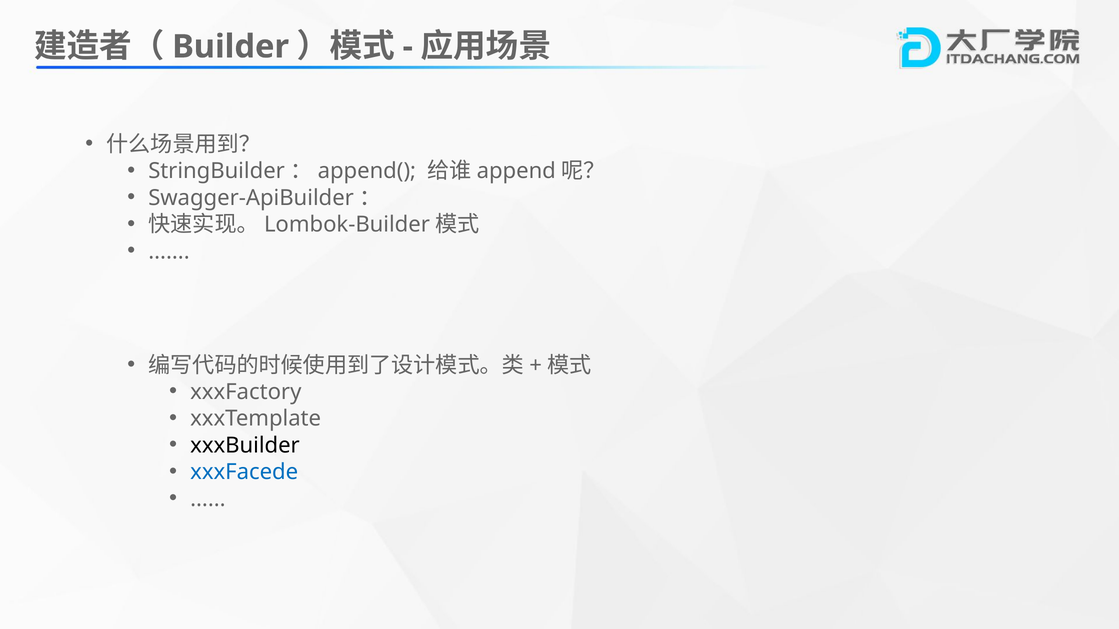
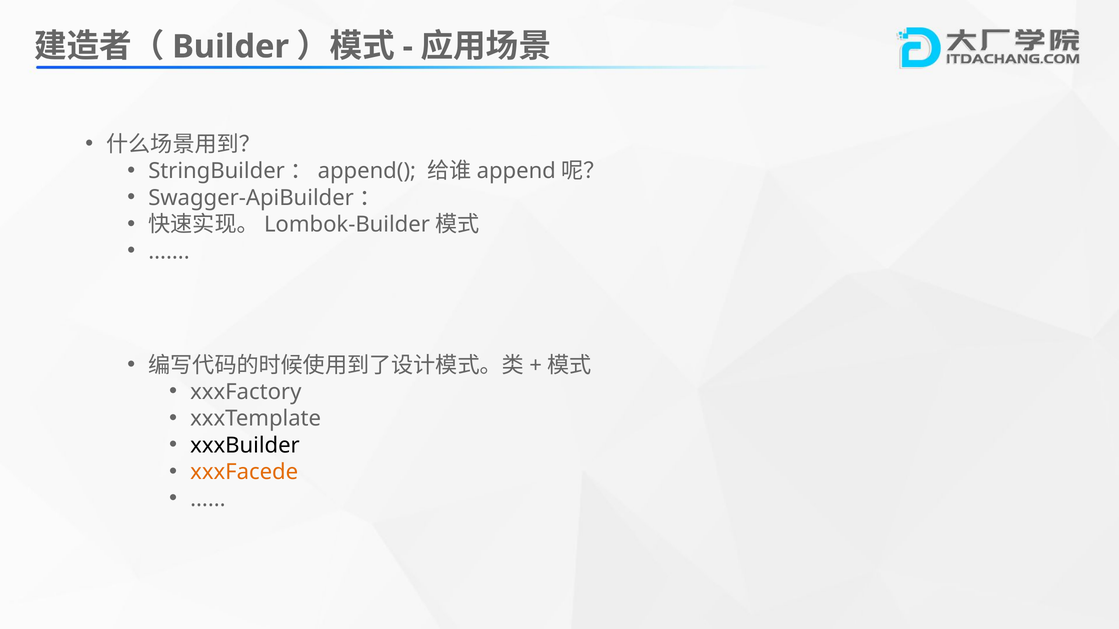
xxxFacede colour: blue -> orange (244, 472)
